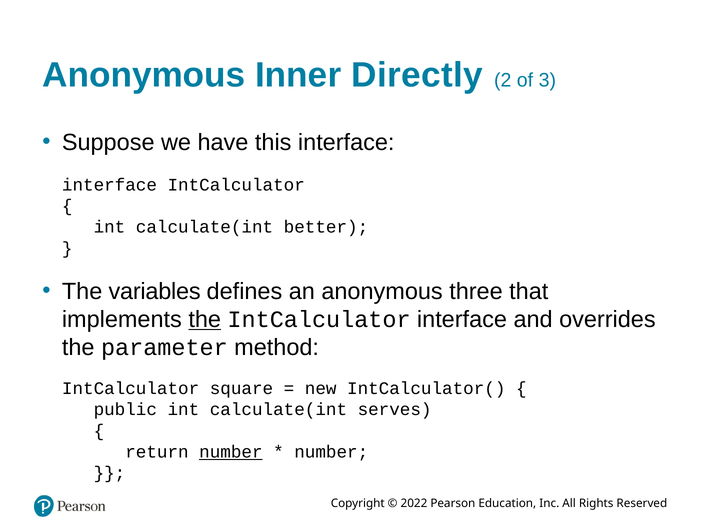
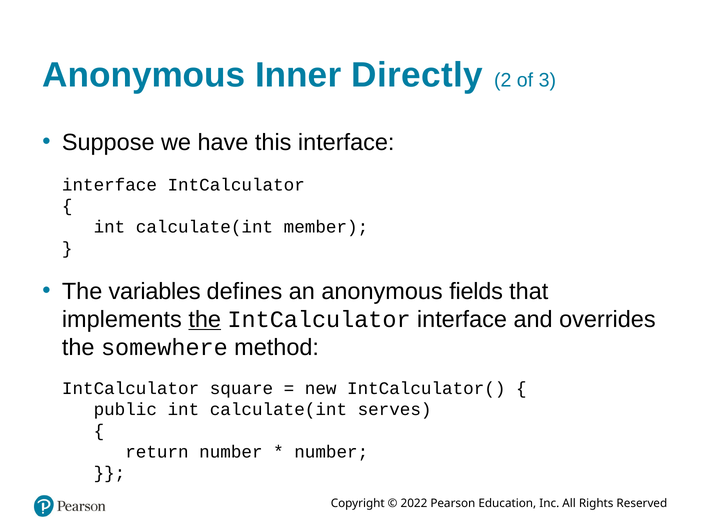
better: better -> member (326, 227)
three: three -> fields (476, 291)
parameter: parameter -> somewhere (164, 348)
number underline: present -> none (231, 452)
